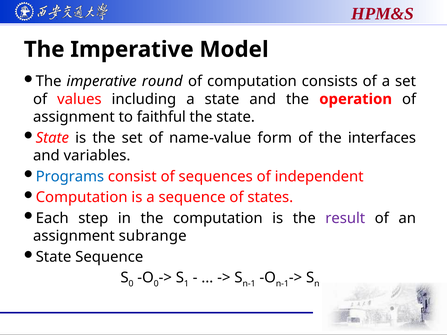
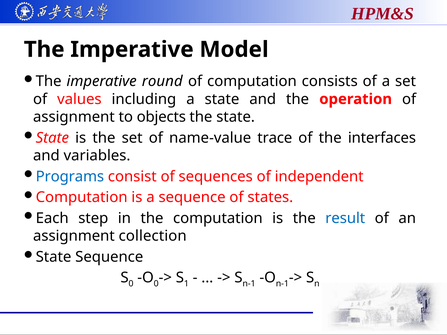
faithful: faithful -> objects (161, 117)
form: form -> trace (275, 138)
result colour: purple -> blue (345, 218)
subrange: subrange -> collection (153, 236)
